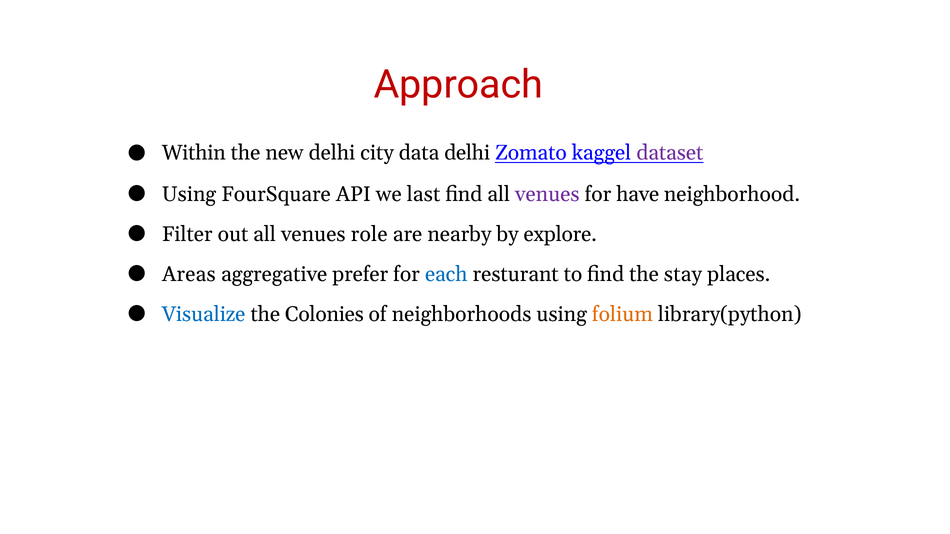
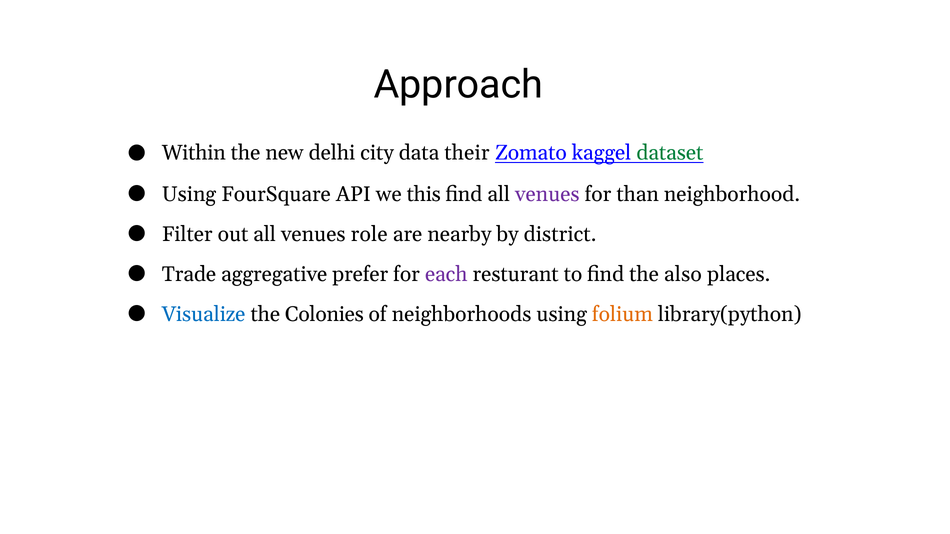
Approach colour: red -> black (458, 85)
data delhi: delhi -> their (467, 153)
dataset colour: purple -> green (670, 153)
last: last -> this (424, 194)
have: have -> than (638, 194)
explore: explore -> district (560, 234)
Areas: Areas -> Trade (189, 274)
each colour: blue -> purple (446, 274)
stay: stay -> also (683, 274)
